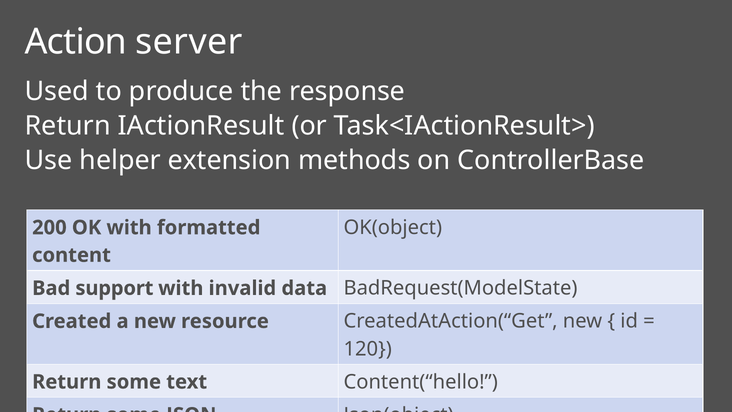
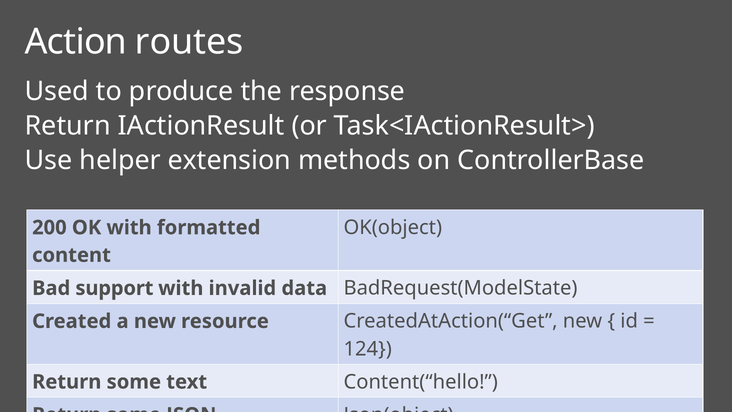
server: server -> routes (189, 42)
120: 120 -> 124 (368, 349)
